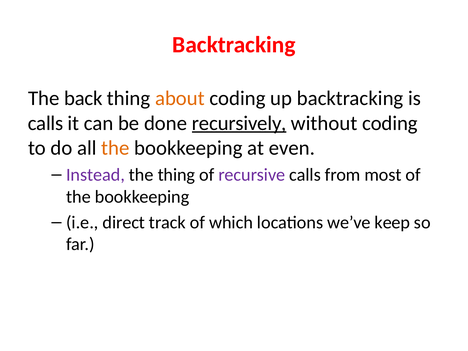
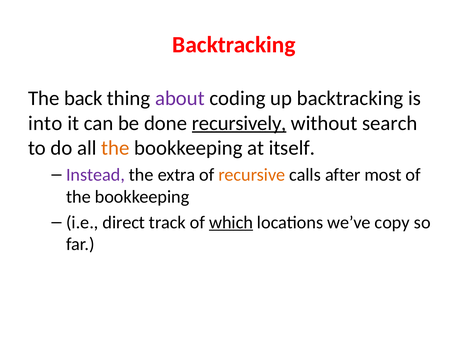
about colour: orange -> purple (180, 98)
calls: calls -> into (45, 123)
without coding: coding -> search (390, 123)
even: even -> itself (292, 148)
the thing: thing -> extra (176, 175)
recursive colour: purple -> orange (252, 175)
from: from -> after (343, 175)
which underline: none -> present (231, 222)
keep: keep -> copy (392, 222)
